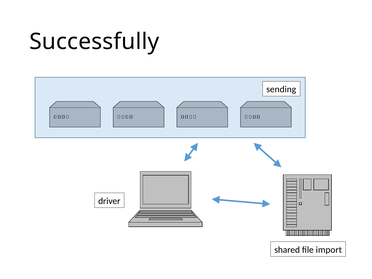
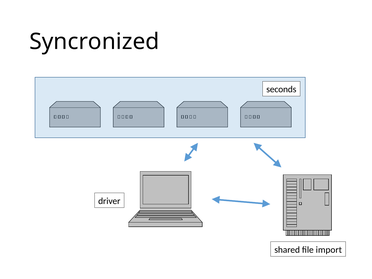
Successfully: Successfully -> Syncronized (94, 42)
sending: sending -> seconds (281, 89)
